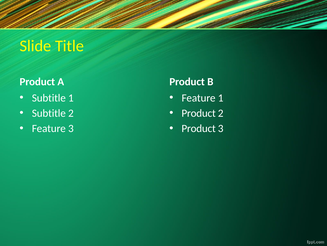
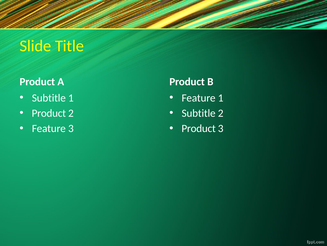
Subtitle: Subtitle -> Product (49, 113)
Product: Product -> Subtitle (199, 113)
